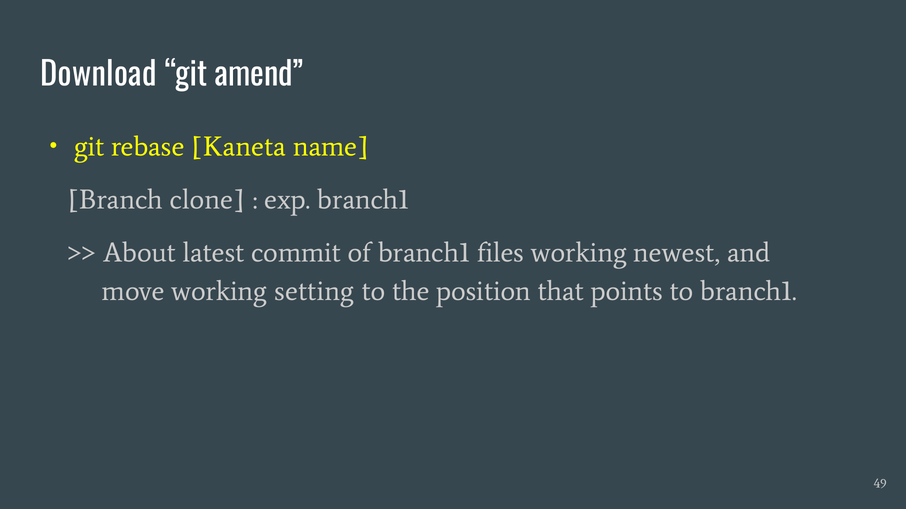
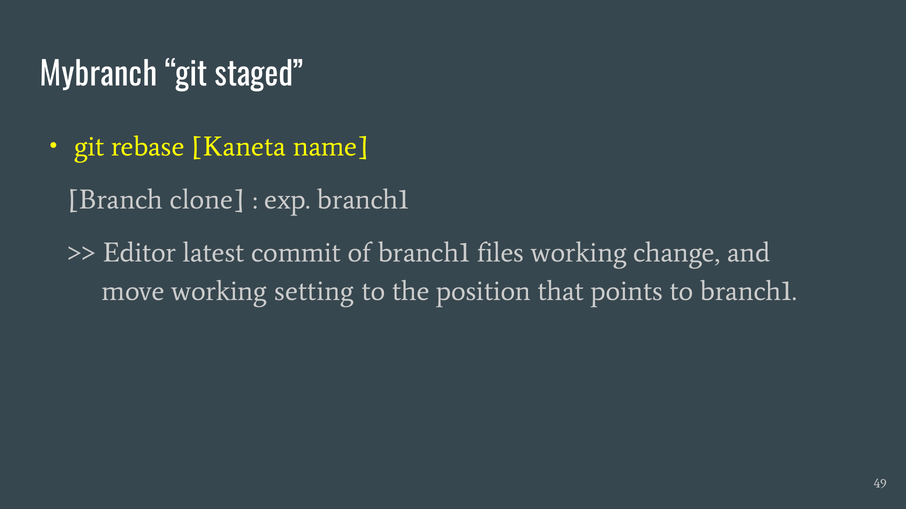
Download: Download -> Mybranch (99, 75)
amend: amend -> staged (259, 75)
About: About -> Editor (140, 253)
newest: newest -> change (677, 253)
